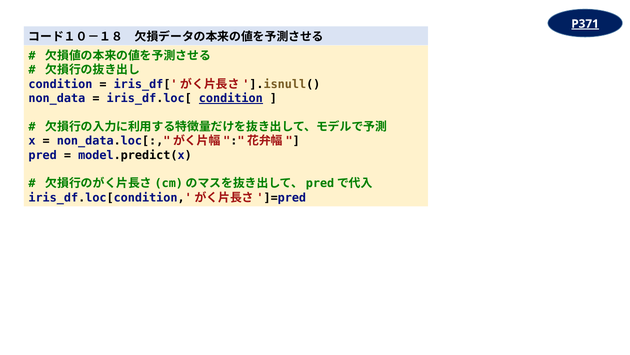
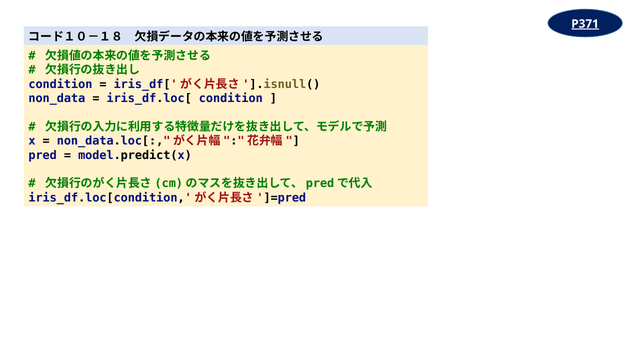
condition underline: present -> none (231, 98)
